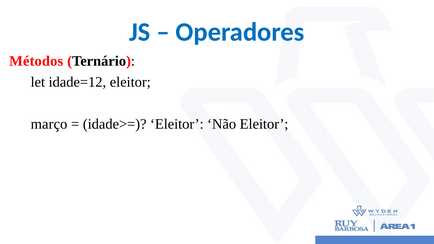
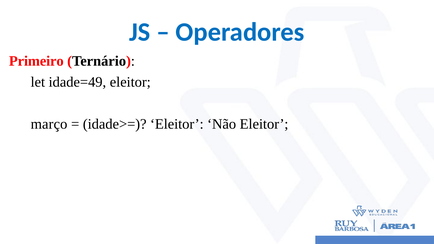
Métodos: Métodos -> Primeiro (36, 61)
idade=12: idade=12 -> idade=49 (77, 82)
